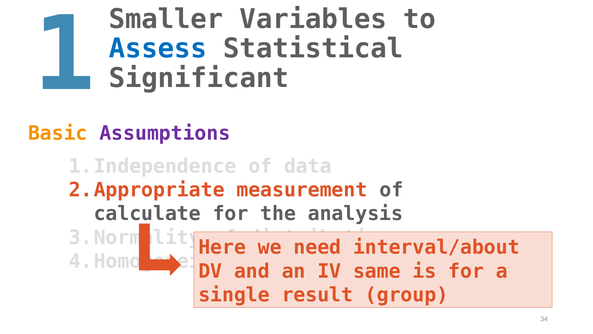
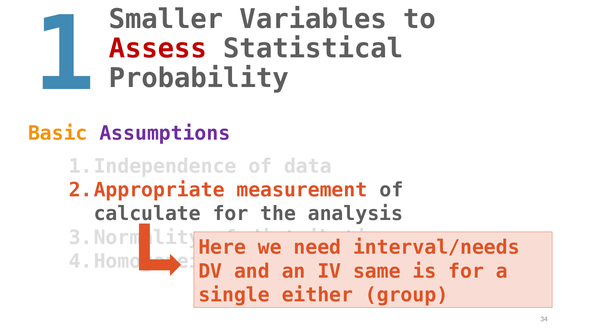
Assess colour: blue -> red (158, 49)
Significant: Significant -> Probability (199, 78)
interval/about: interval/about -> interval/needs (436, 247)
result: result -> either (317, 295)
